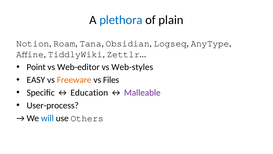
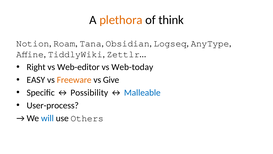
plethora colour: blue -> orange (121, 20)
plain: plain -> think (171, 20)
Point: Point -> Right (36, 67)
Web-styles: Web-styles -> Web-today (132, 67)
Files: Files -> Give (111, 80)
Education: Education -> Possibility (89, 92)
Malleable colour: purple -> blue (142, 92)
